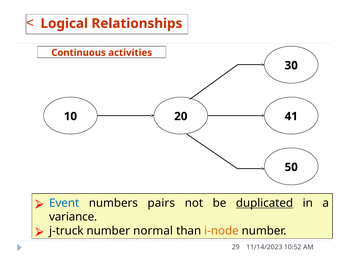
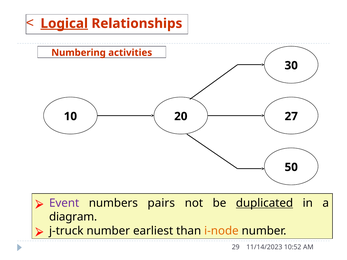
Logical underline: none -> present (64, 23)
Continuous: Continuous -> Numbering (79, 53)
41: 41 -> 27 (291, 116)
Event colour: blue -> purple (64, 203)
variance: variance -> diagram (73, 217)
normal: normal -> earliest (153, 231)
